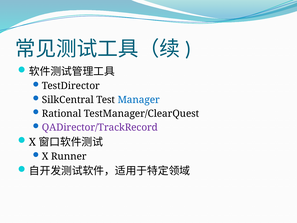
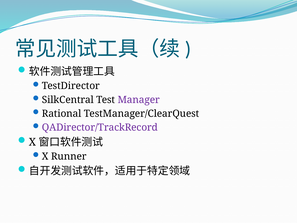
Manager colour: blue -> purple (139, 100)
